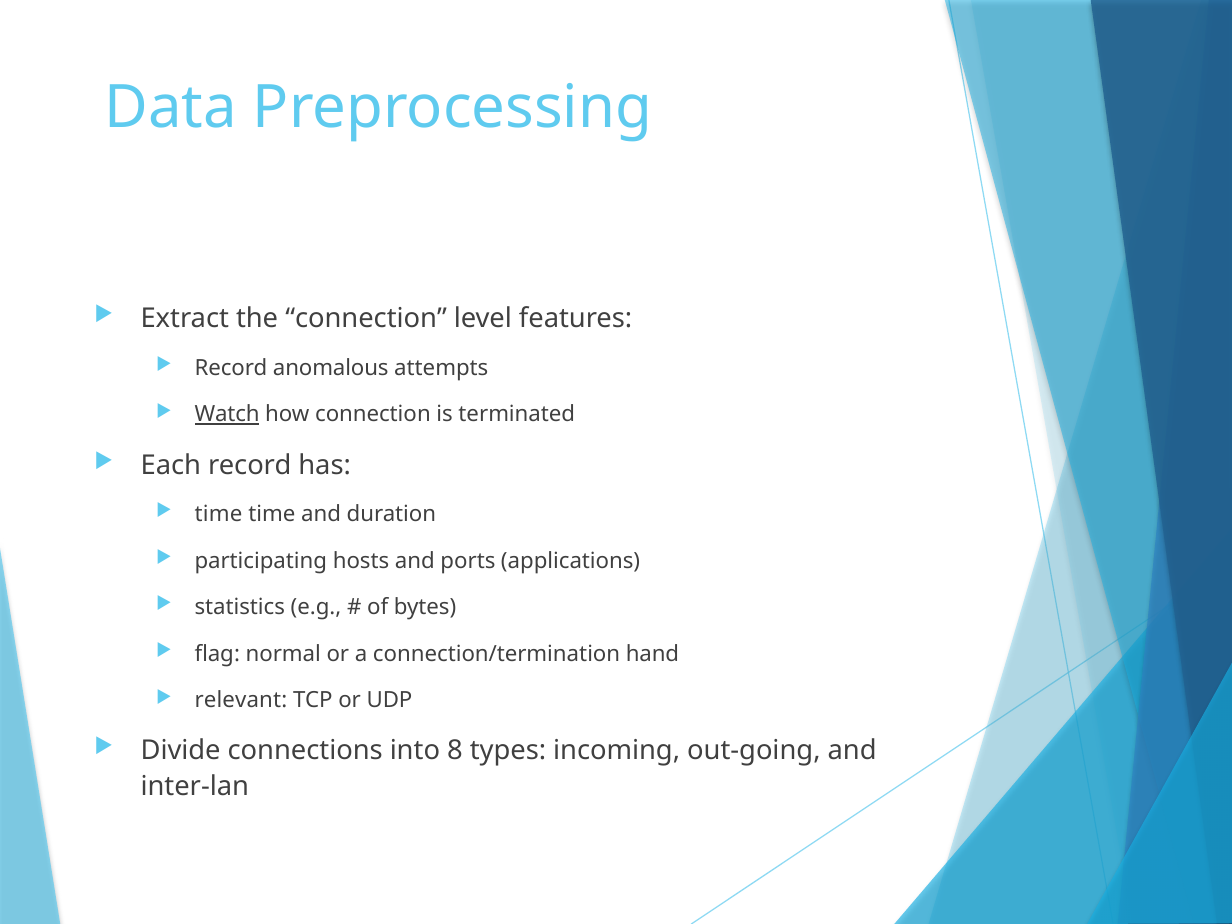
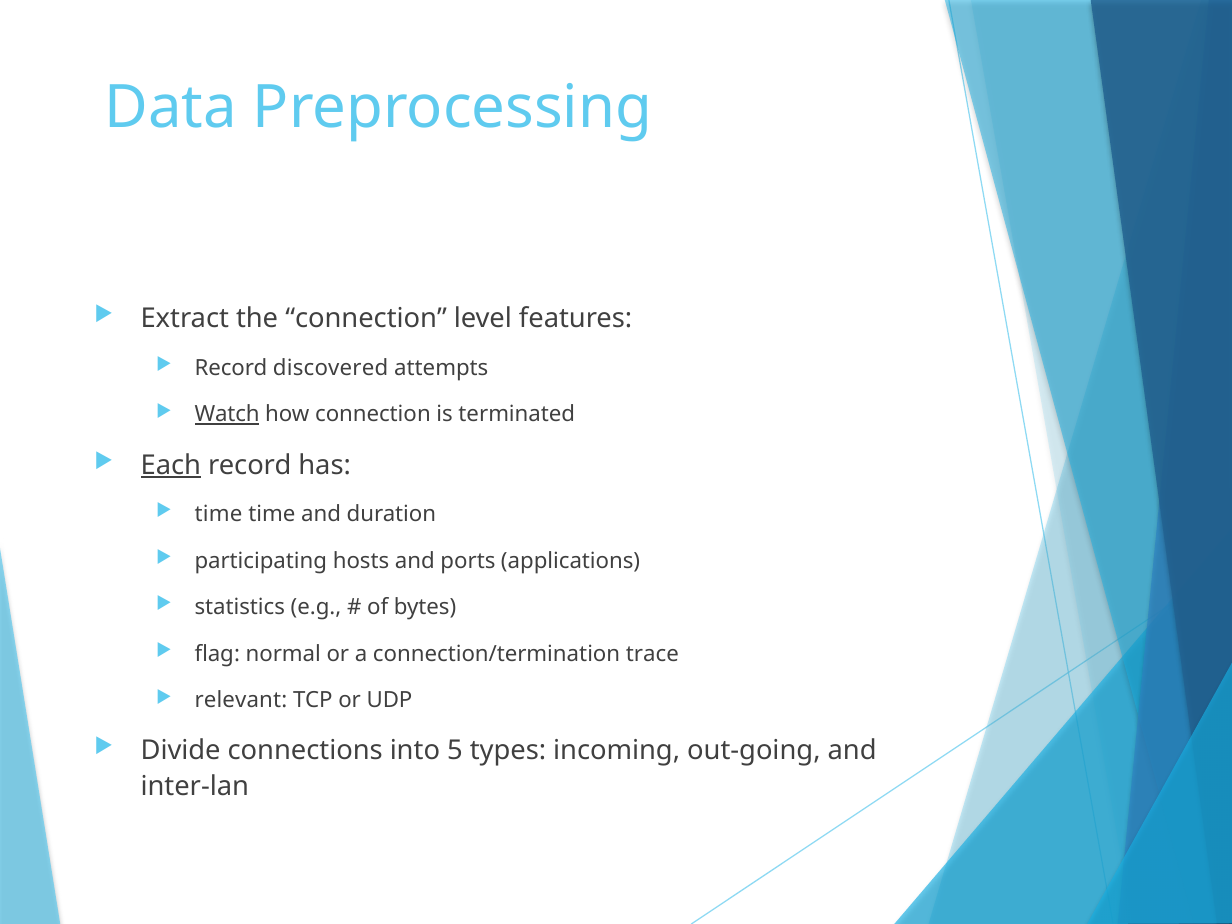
anomalous: anomalous -> discovered (331, 368)
Each underline: none -> present (171, 465)
hand: hand -> trace (652, 654)
8: 8 -> 5 (455, 751)
